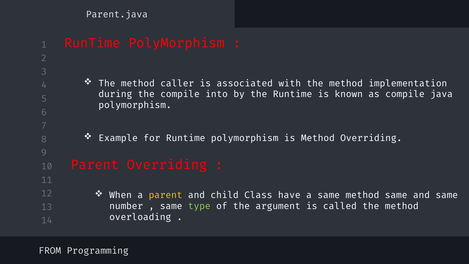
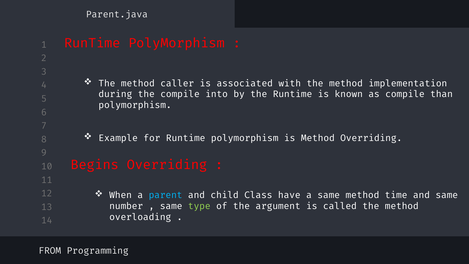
java: java -> than (442, 94)
Parent: Parent -> Begins (95, 165)
parent colour: yellow -> light blue (166, 195)
method same: same -> time (396, 195)
